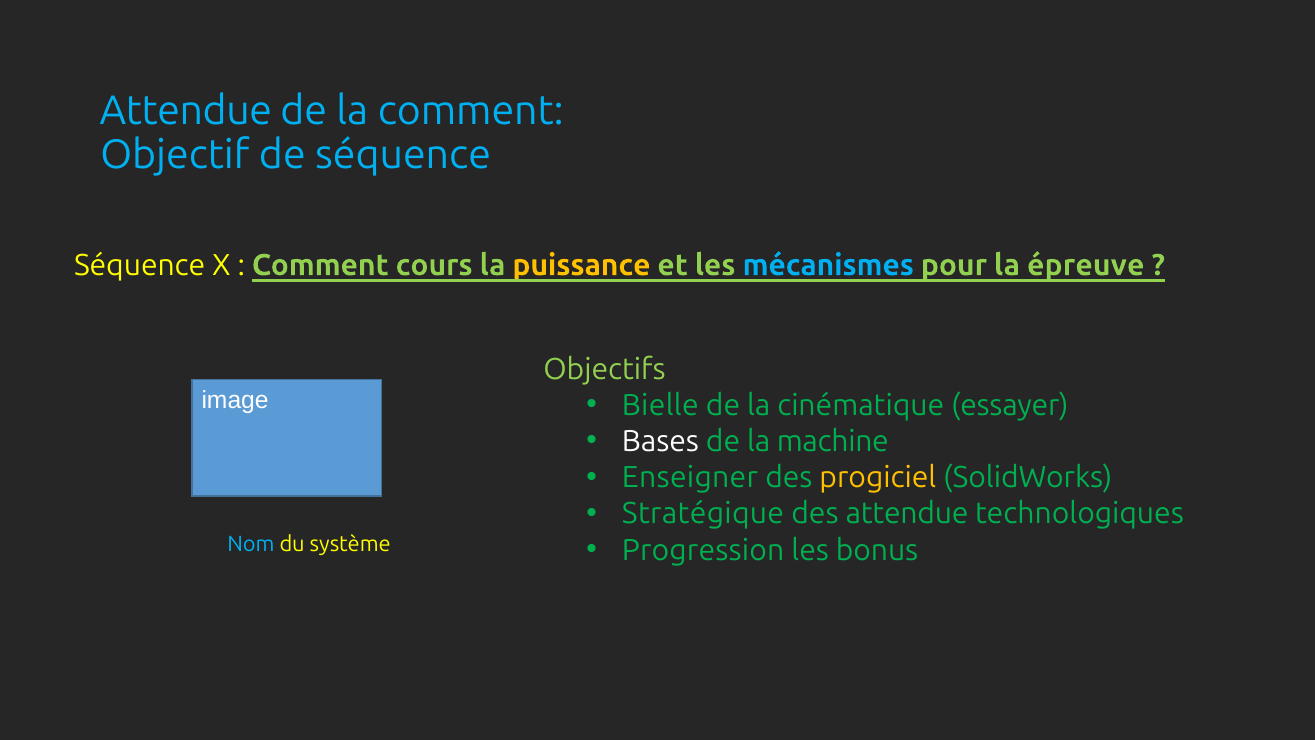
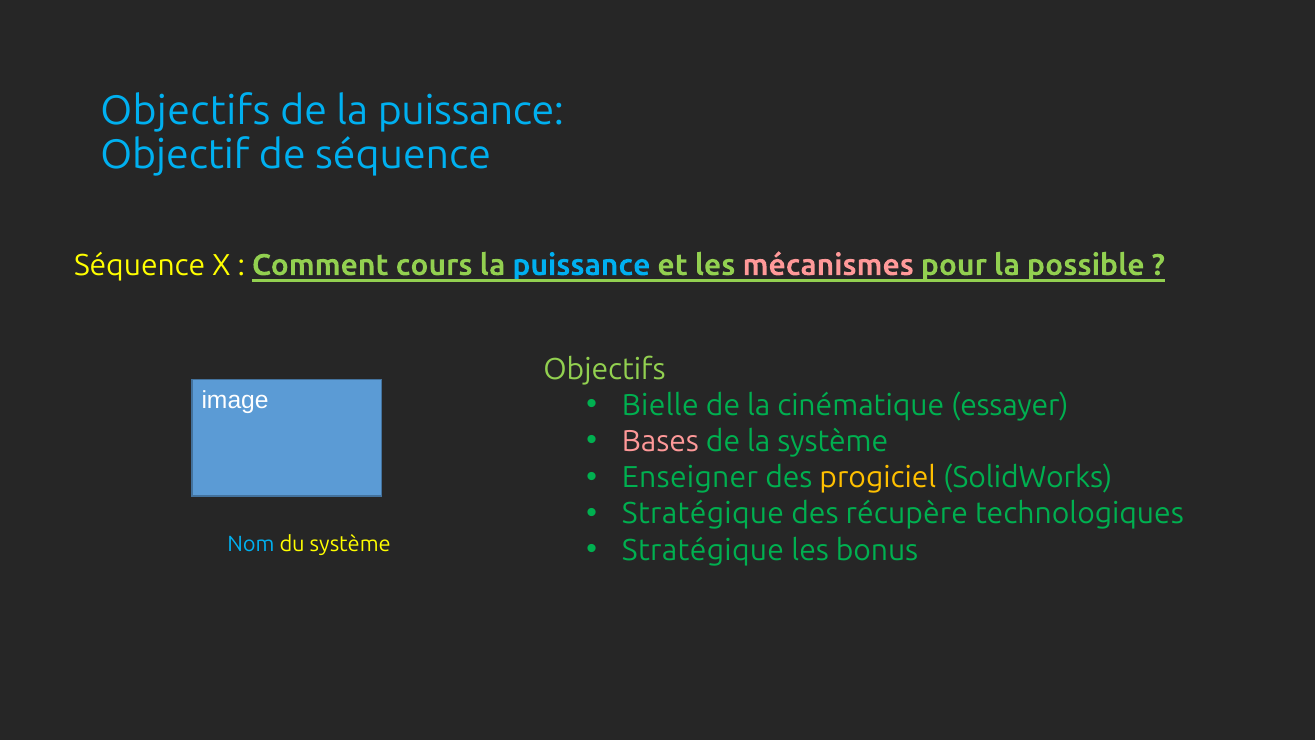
Attendue: Attendue -> Objectifs (185, 111)
de la comment: comment -> puissance (471, 111)
puissance colour: yellow -> light blue (581, 265)
mécanismes colour: light blue -> pink (828, 265)
épreuve: épreuve -> possible (1086, 265)
Bases colour: white -> pink (660, 441)
la machine: machine -> système (833, 441)
des attendue: attendue -> récupère (907, 514)
Progression: Progression -> Stratégique (703, 550)
